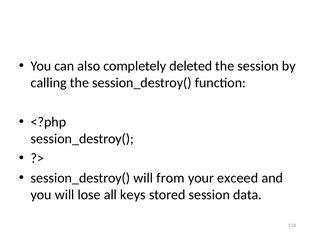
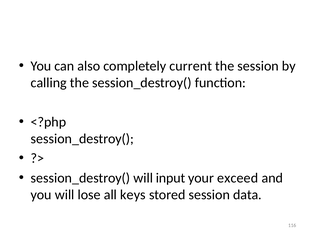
deleted: deleted -> current (191, 66)
from: from -> input (171, 178)
